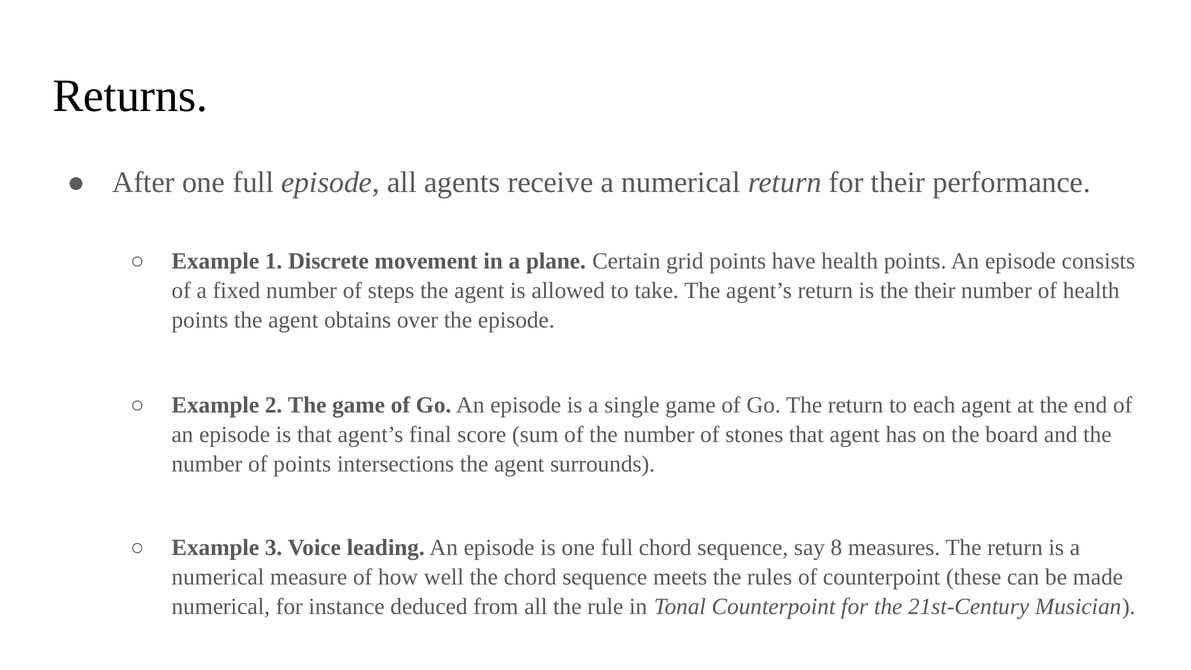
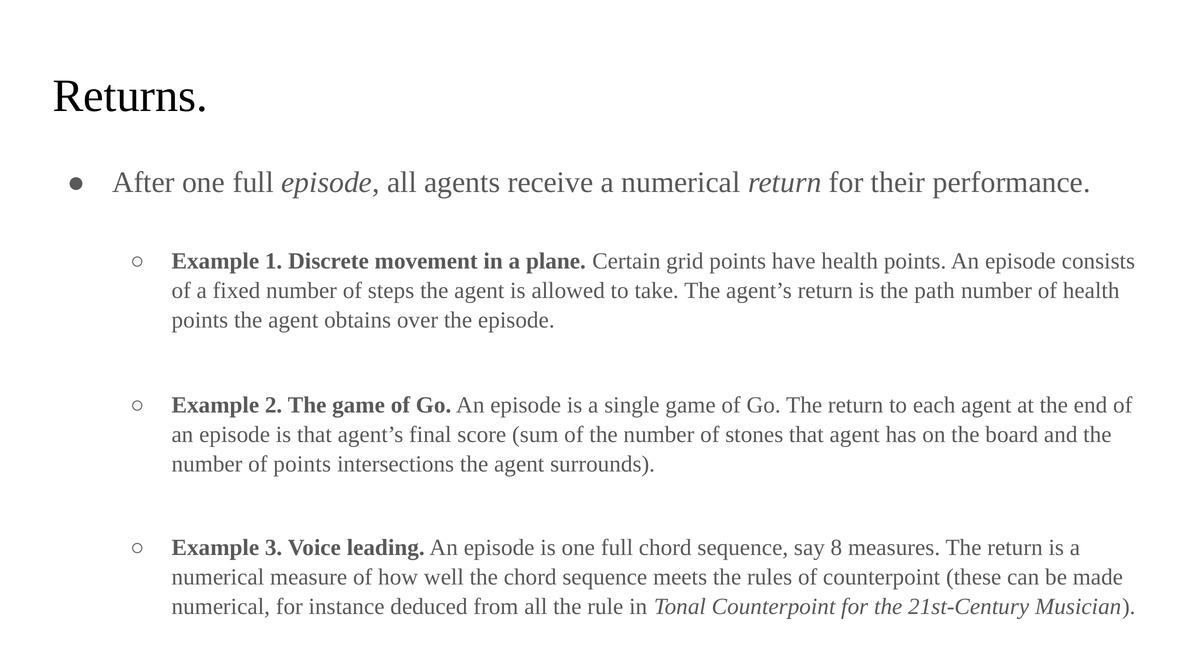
the their: their -> path (935, 291)
